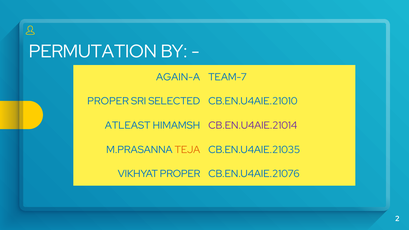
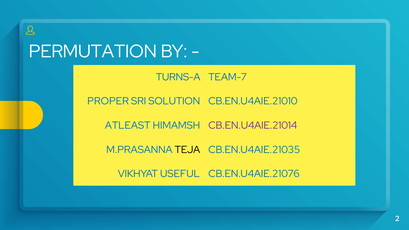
AGAIN-A: AGAIN-A -> TURNS-A (178, 77)
SELECTED: SELECTED -> SOLUTION (174, 101)
TEJA colour: orange -> black (187, 150)
VIKHYAT PROPER: PROPER -> USEFUL (180, 174)
